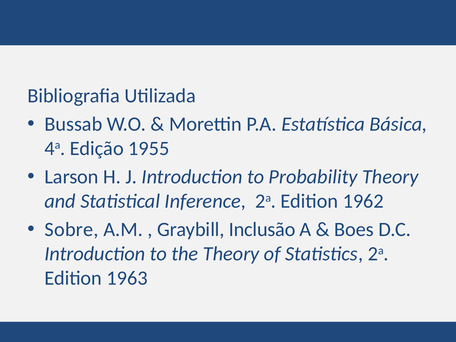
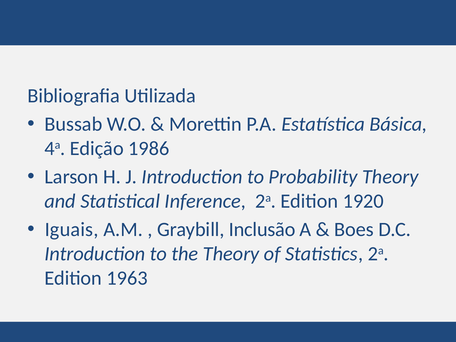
1955: 1955 -> 1986 (149, 148)
1962: 1962 -> 1920 (363, 201)
Sobre: Sobre -> Iguais (72, 229)
